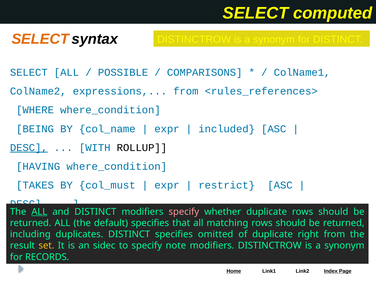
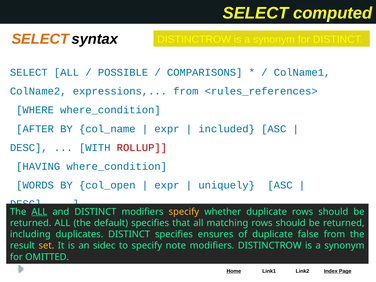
BEING: BEING -> AFTER (35, 129)
DESC underline: present -> none (29, 148)
ROLLUP colour: black -> red (142, 148)
TAKES: TAKES -> WORDS (35, 185)
col_must: col_must -> col_open (107, 185)
restrict: restrict -> uniquely (227, 185)
specify colour: pink -> yellow (184, 212)
omitted: omitted -> ensures (216, 234)
right: right -> false (308, 234)
RECORDS: RECORDS -> OMITTED (47, 257)
